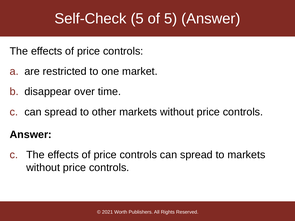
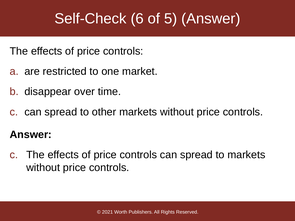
Self-Check 5: 5 -> 6 (137, 19)
